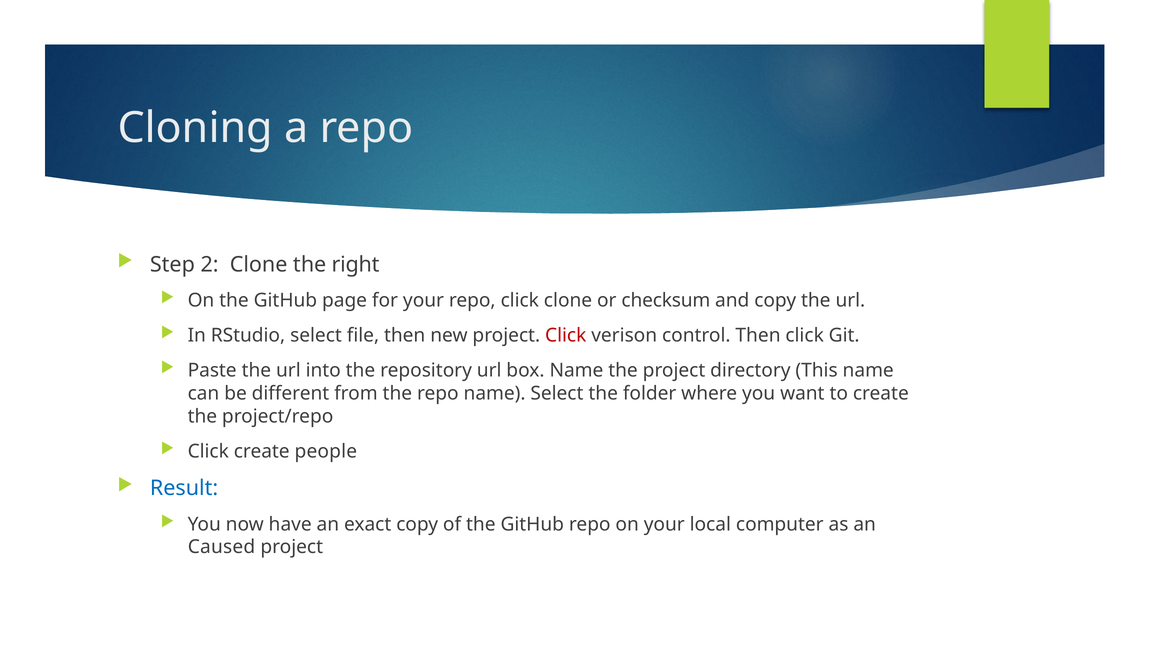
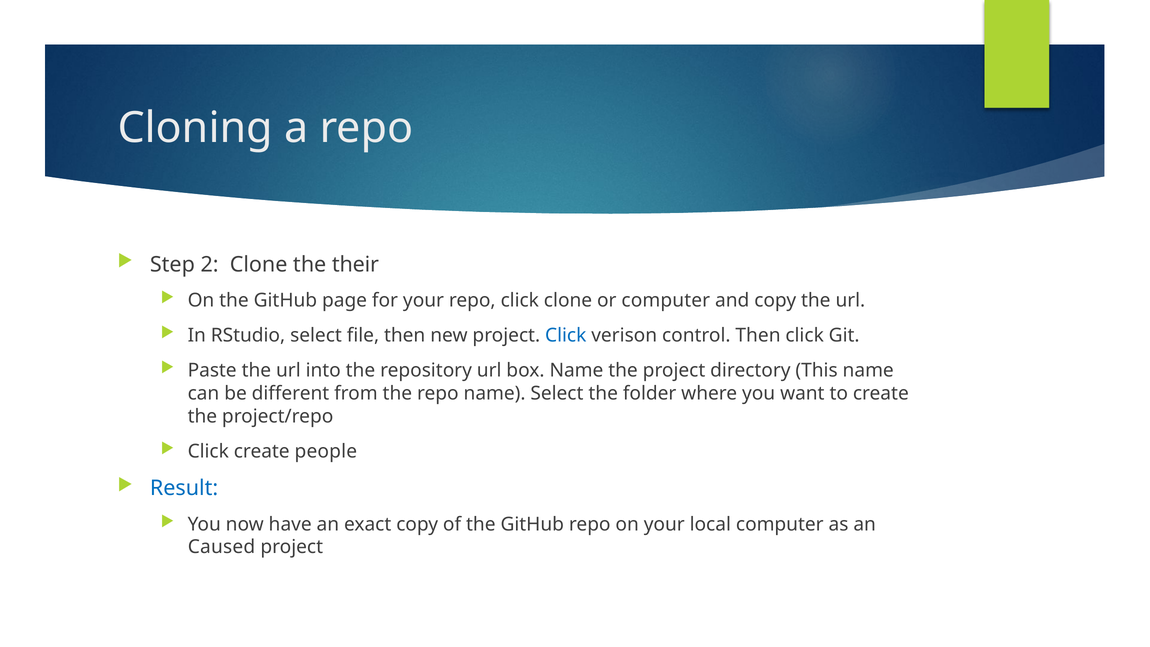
right: right -> their (355, 264)
or checksum: checksum -> computer (666, 301)
Click colour: red -> blue (566, 335)
